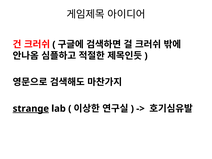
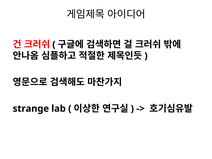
strange underline: present -> none (31, 109)
